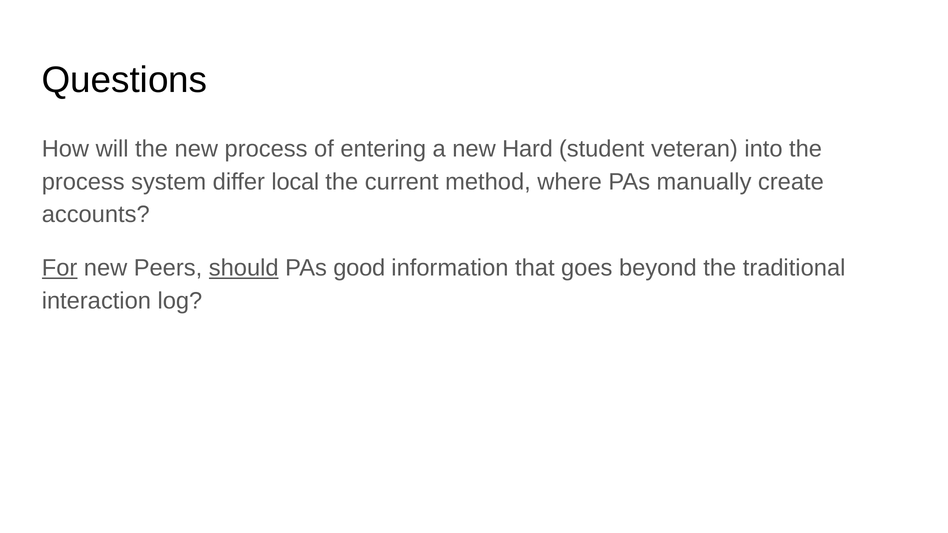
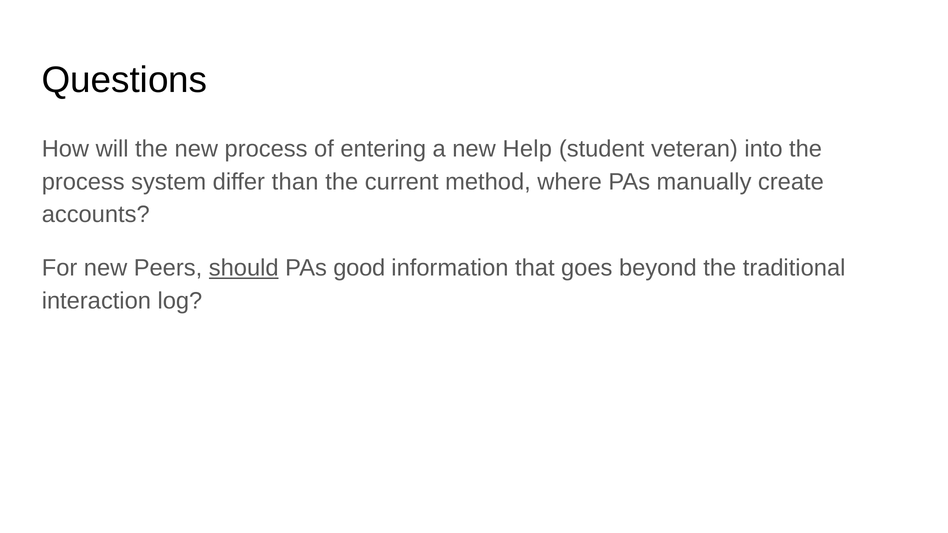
Hard: Hard -> Help (527, 149)
local: local -> than (295, 182)
For underline: present -> none (60, 268)
